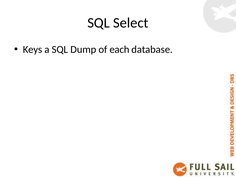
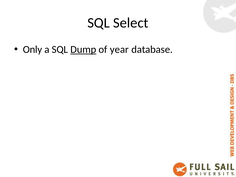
Keys: Keys -> Only (33, 50)
Dump underline: none -> present (83, 50)
each: each -> year (119, 50)
